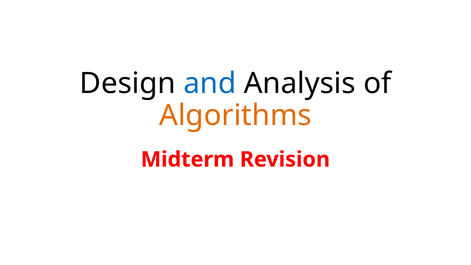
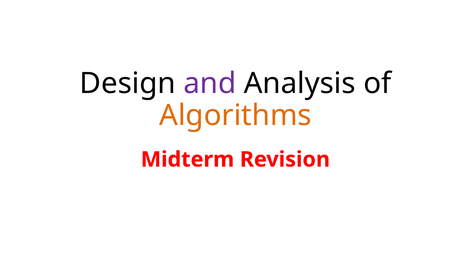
and colour: blue -> purple (210, 83)
